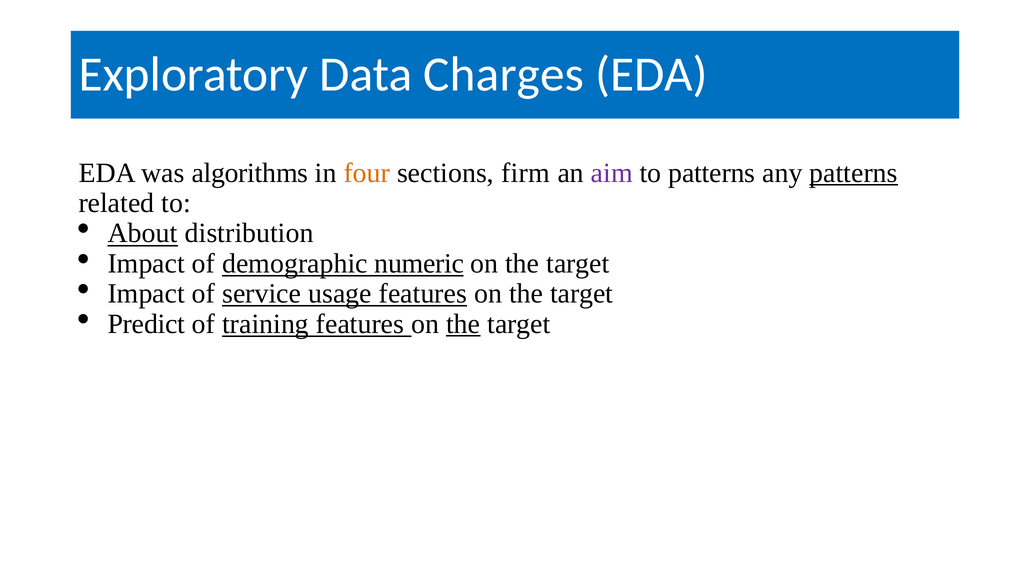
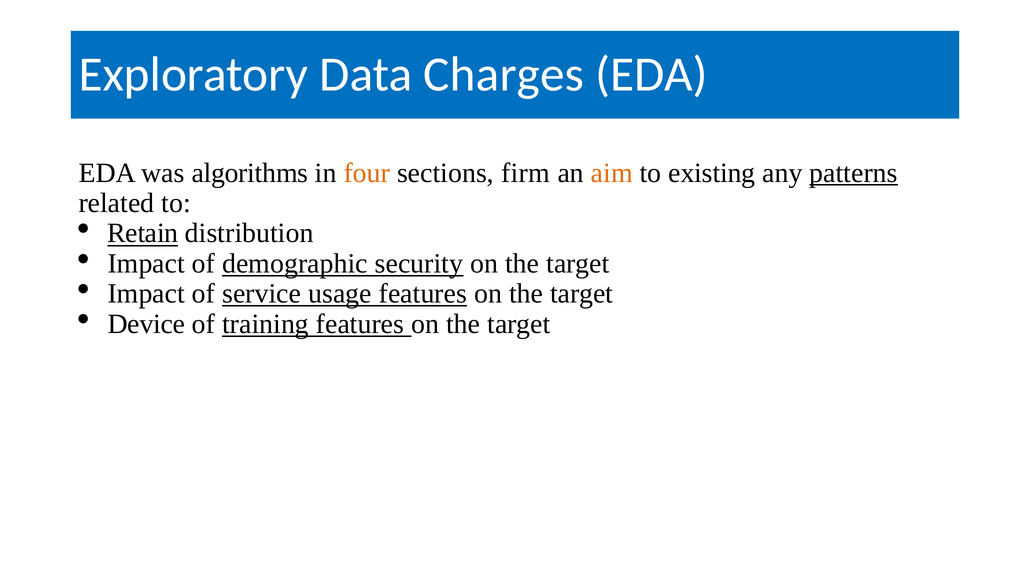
aim colour: purple -> orange (612, 173)
to patterns: patterns -> existing (712, 173)
About: About -> Retain (143, 233)
numeric: numeric -> security (419, 264)
Predict: Predict -> Device (146, 324)
the underline: present -> none (463, 324)
